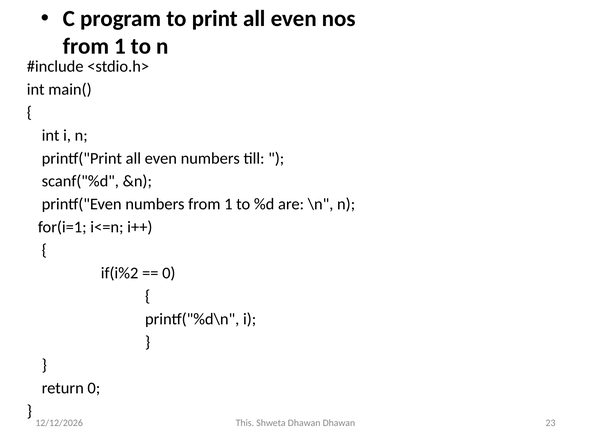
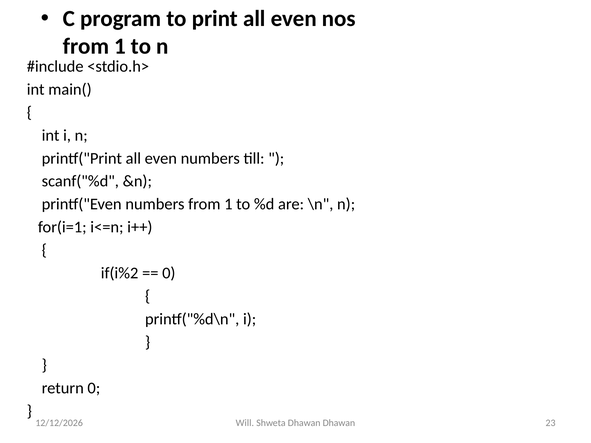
This: This -> Will (245, 423)
